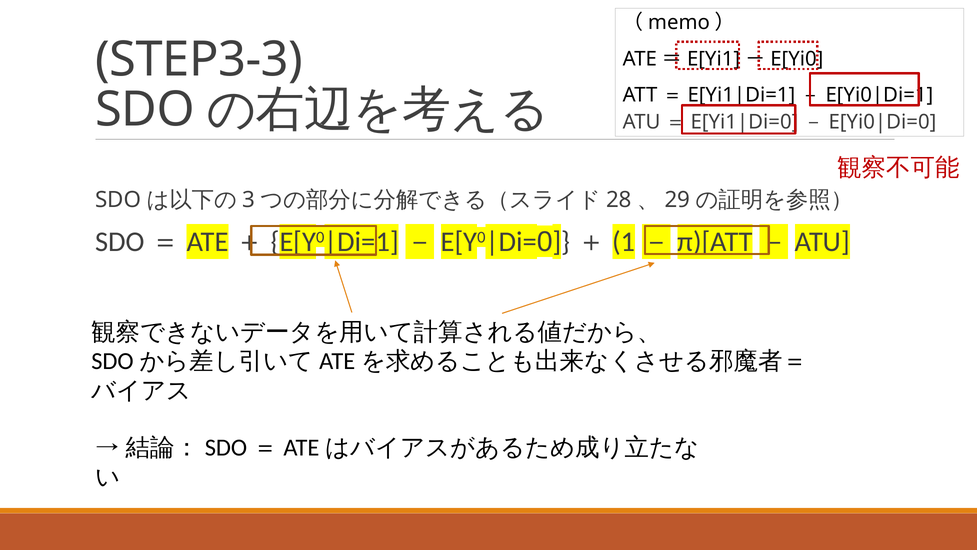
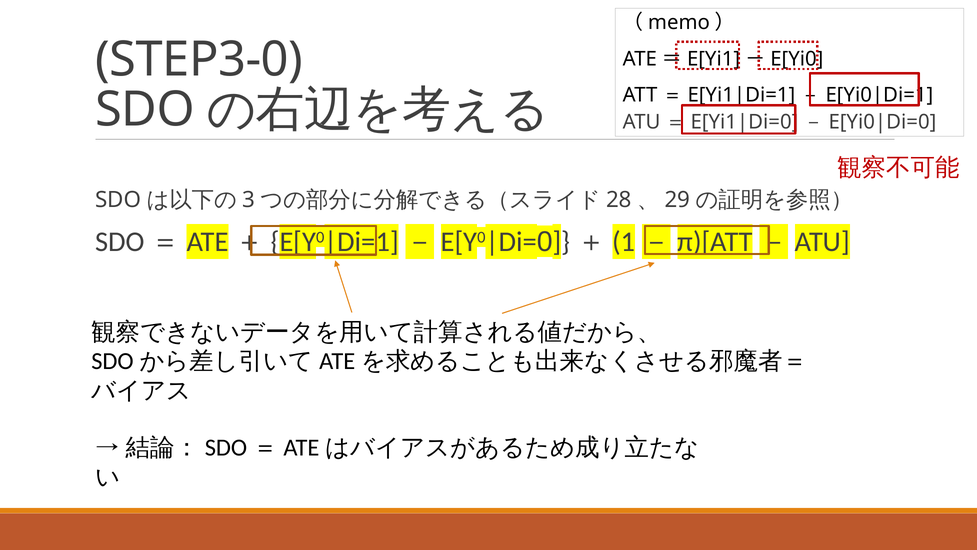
STEP3-3: STEP3-3 -> STEP3-0 (199, 60)
